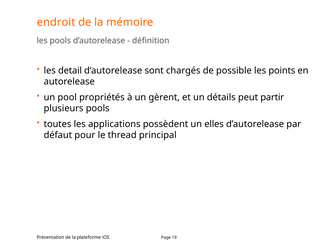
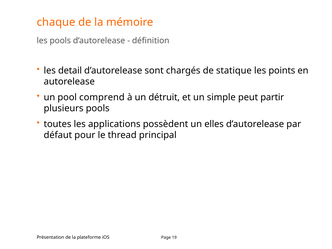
endroit: endroit -> chaque (56, 22)
possible: possible -> statique (234, 71)
propriétés: propriétés -> comprend (102, 97)
gèrent: gèrent -> détruit (164, 97)
détails: détails -> simple (221, 97)
